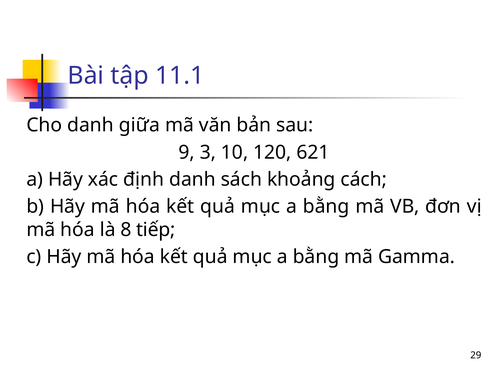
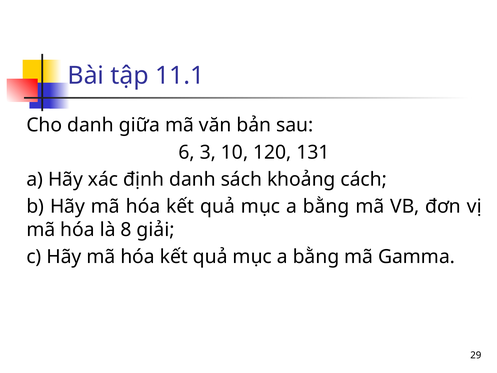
9: 9 -> 6 (187, 152)
621: 621 -> 131 (313, 152)
tiếp: tiếp -> giải (156, 230)
